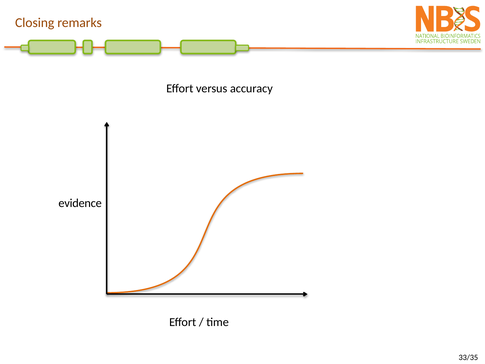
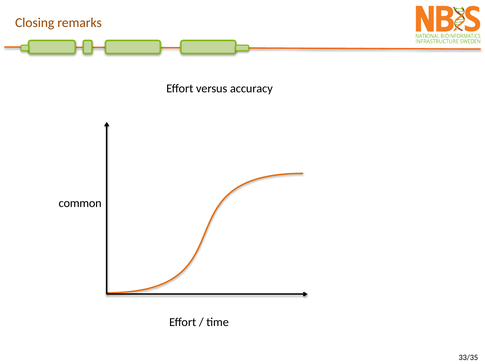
evidence: evidence -> common (80, 203)
